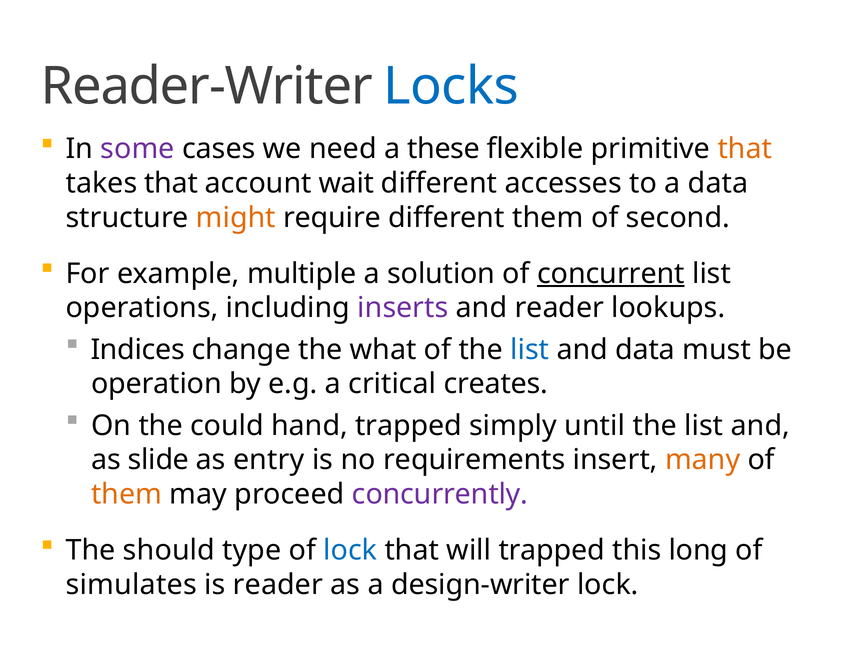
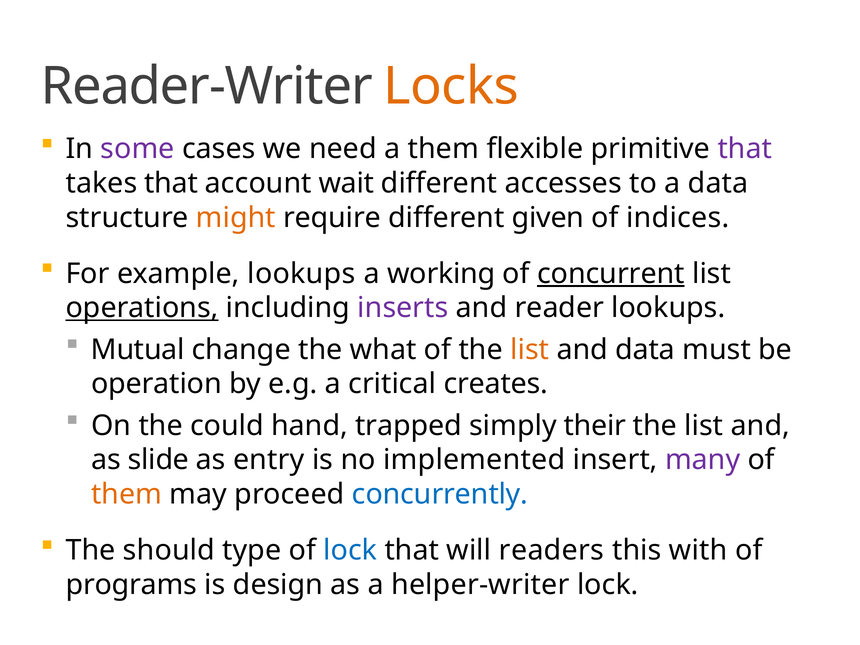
Locks colour: blue -> orange (451, 87)
a these: these -> them (443, 149)
that colour: orange -> purple (745, 149)
different them: them -> given (548, 218)
second: second -> indices (678, 218)
example multiple: multiple -> lookups (302, 274)
solution: solution -> working (441, 274)
operations underline: none -> present (142, 308)
Indices: Indices -> Mutual (138, 350)
list colour: blue -> orange (530, 350)
until: until -> their (595, 426)
requirements: requirements -> implemented (474, 460)
many colour: orange -> purple (703, 460)
concurrently colour: purple -> blue (440, 494)
will trapped: trapped -> readers (552, 550)
long: long -> with (698, 550)
simulates: simulates -> programs (131, 585)
is reader: reader -> design (278, 585)
design-writer: design-writer -> helper-writer (480, 585)
